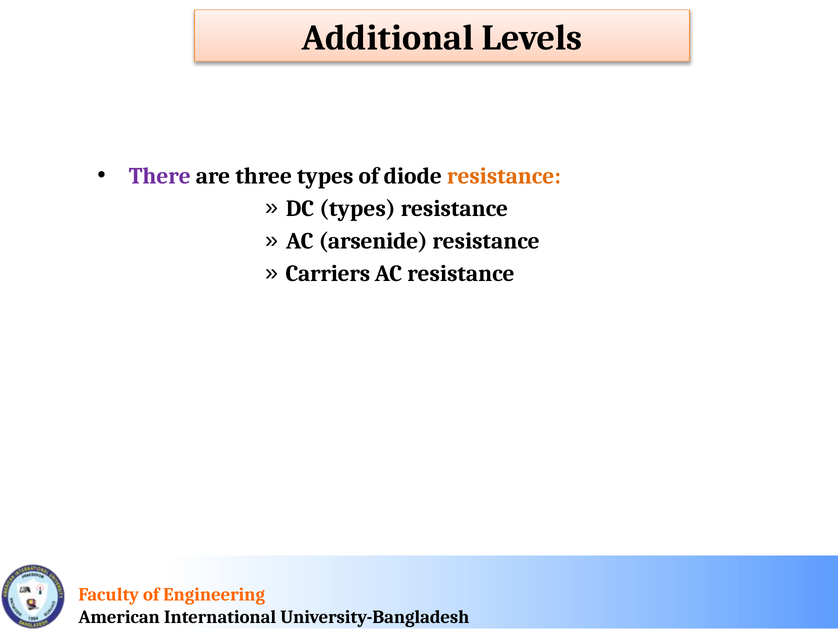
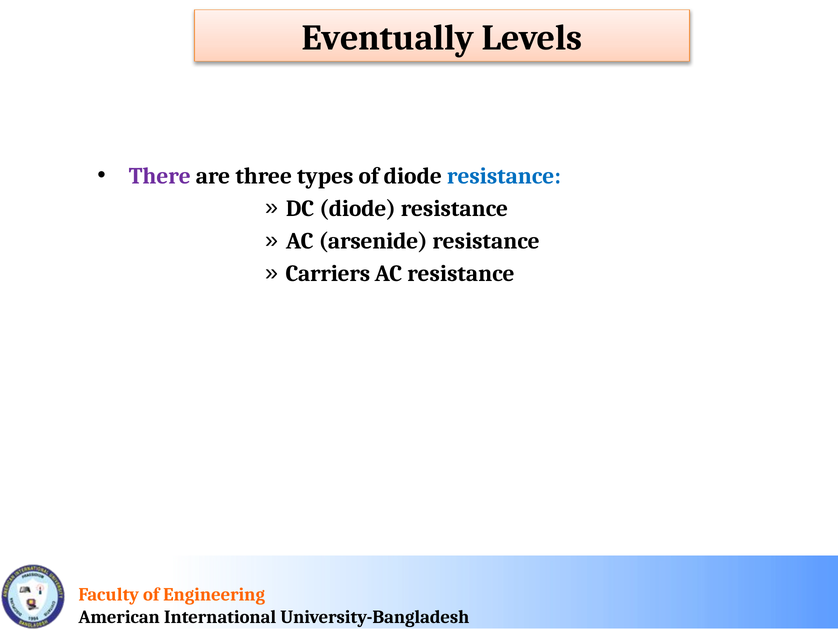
Additional: Additional -> Eventually (388, 38)
resistance colour: orange -> blue (504, 176)
DC types: types -> diode (358, 208)
